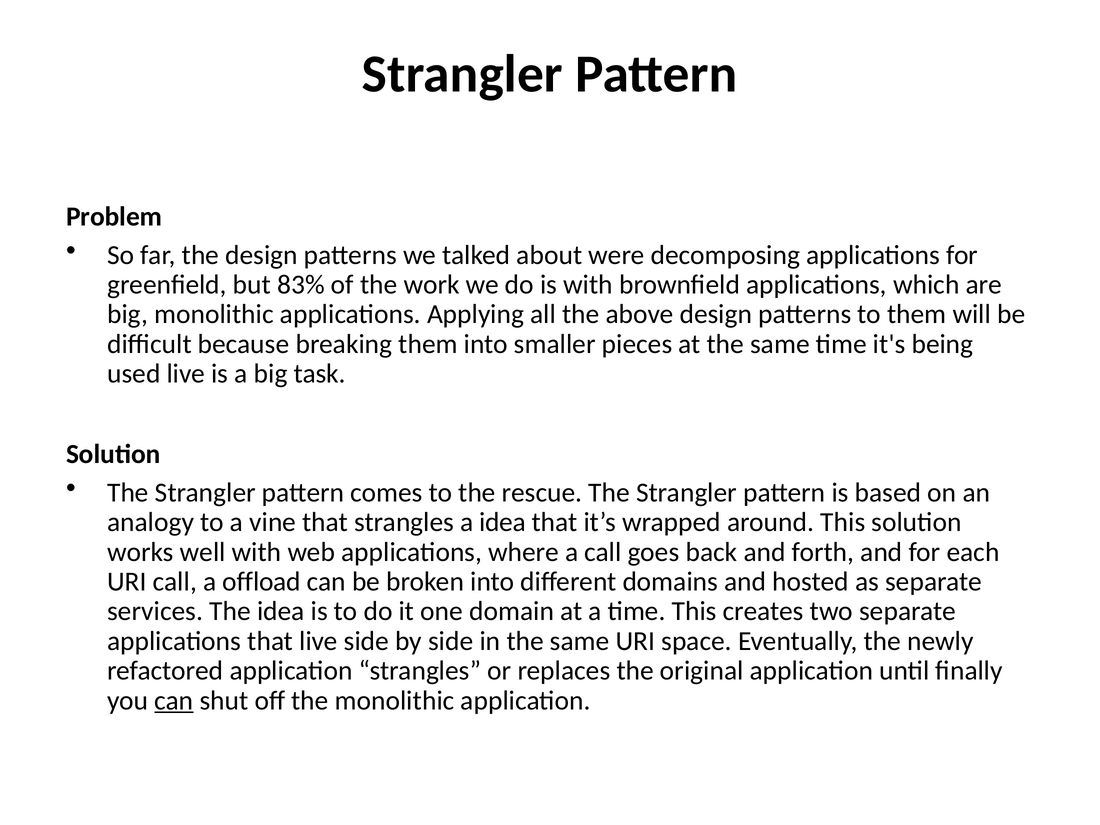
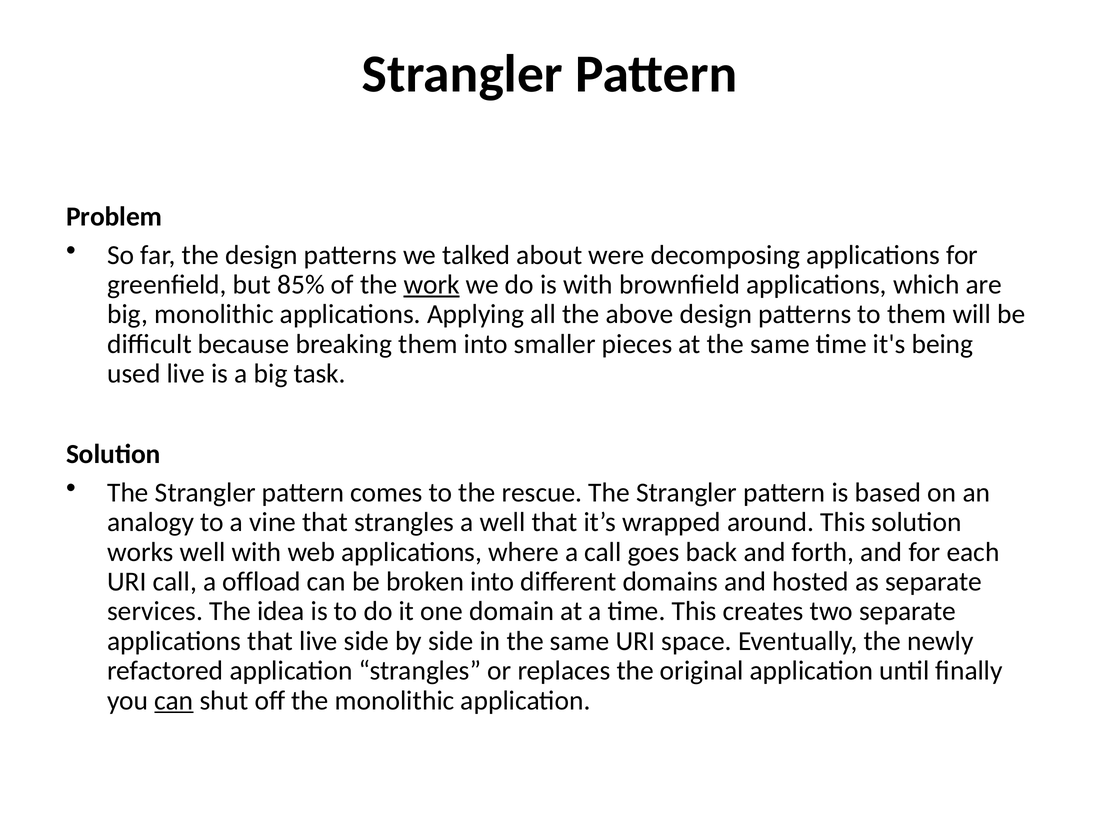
83%: 83% -> 85% (301, 285)
work underline: none -> present (432, 285)
a idea: idea -> well (503, 522)
